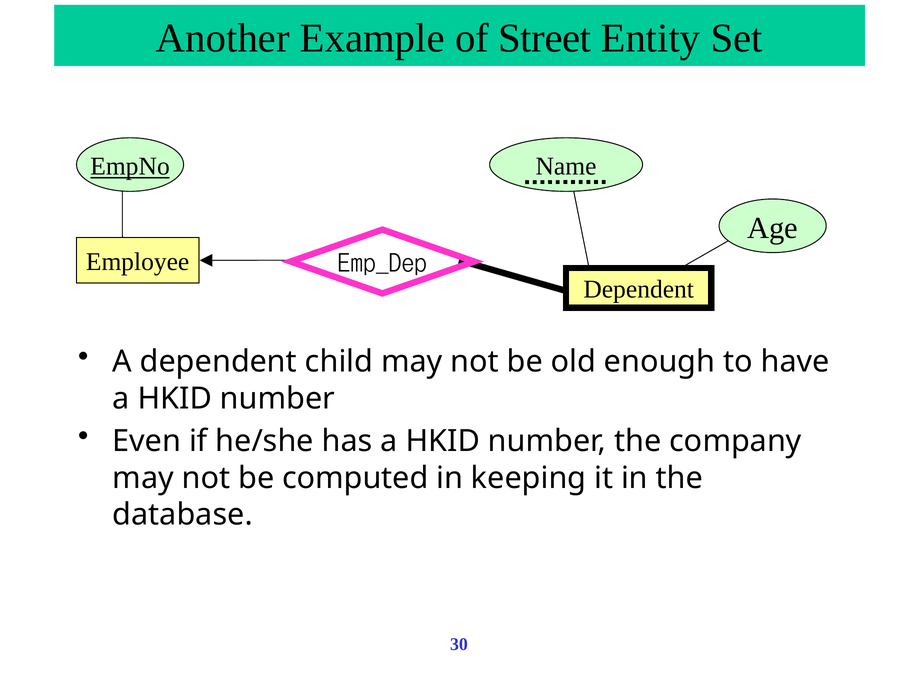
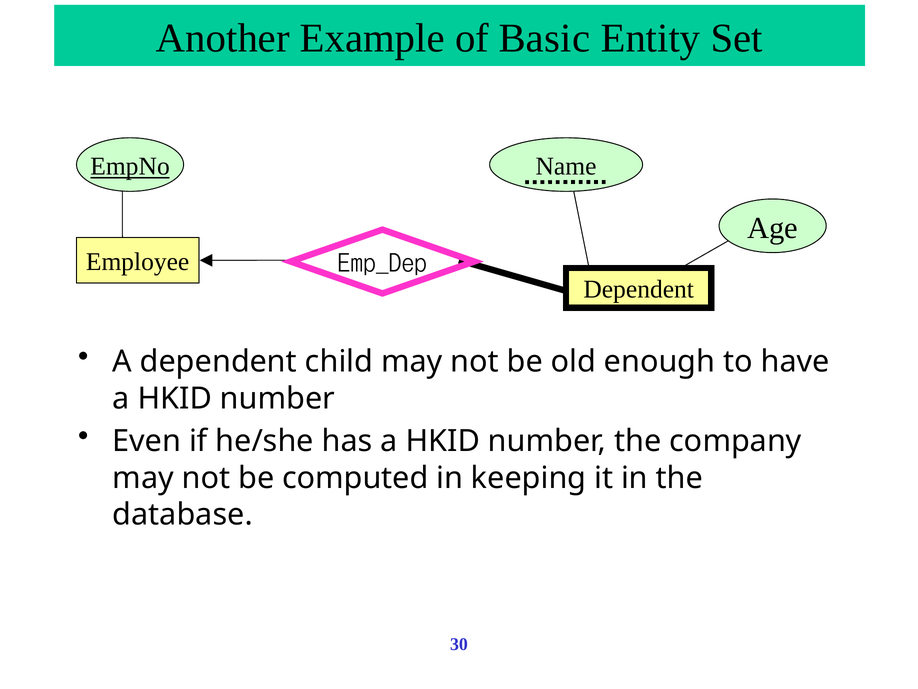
Street: Street -> Basic (544, 38)
